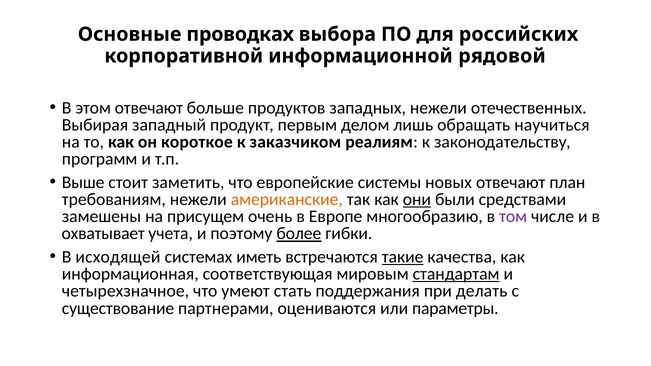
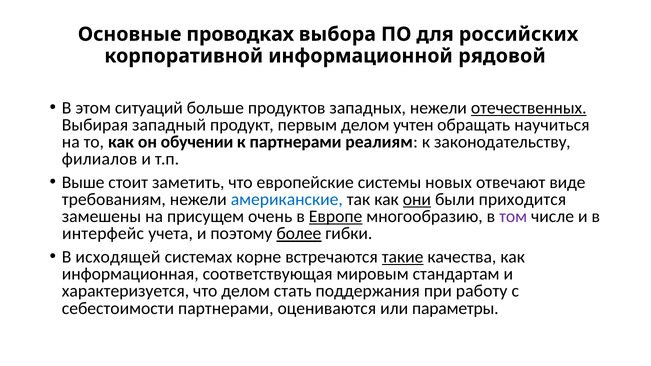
этом отвечают: отвечают -> ситуаций (149, 108)
отечественных underline: none -> present (529, 108)
лишь: лишь -> учтен (413, 125)
короткое: короткое -> обучении (197, 142)
к заказчиком: заказчиком -> партнерами (296, 142)
программ: программ -> филиалов (100, 159)
план: план -> виде (567, 182)
американские colour: orange -> blue (287, 200)
средствами: средствами -> приходится (522, 200)
Европе underline: none -> present (336, 217)
охватывает: охватывает -> интерфейс (103, 234)
иметь: иметь -> корне (259, 257)
стандартам underline: present -> none (456, 274)
четырехзначное: четырехзначное -> характеризуется (125, 291)
что умеют: умеют -> делом (246, 291)
делать: делать -> работу (482, 291)
существование: существование -> себестоимости (118, 308)
